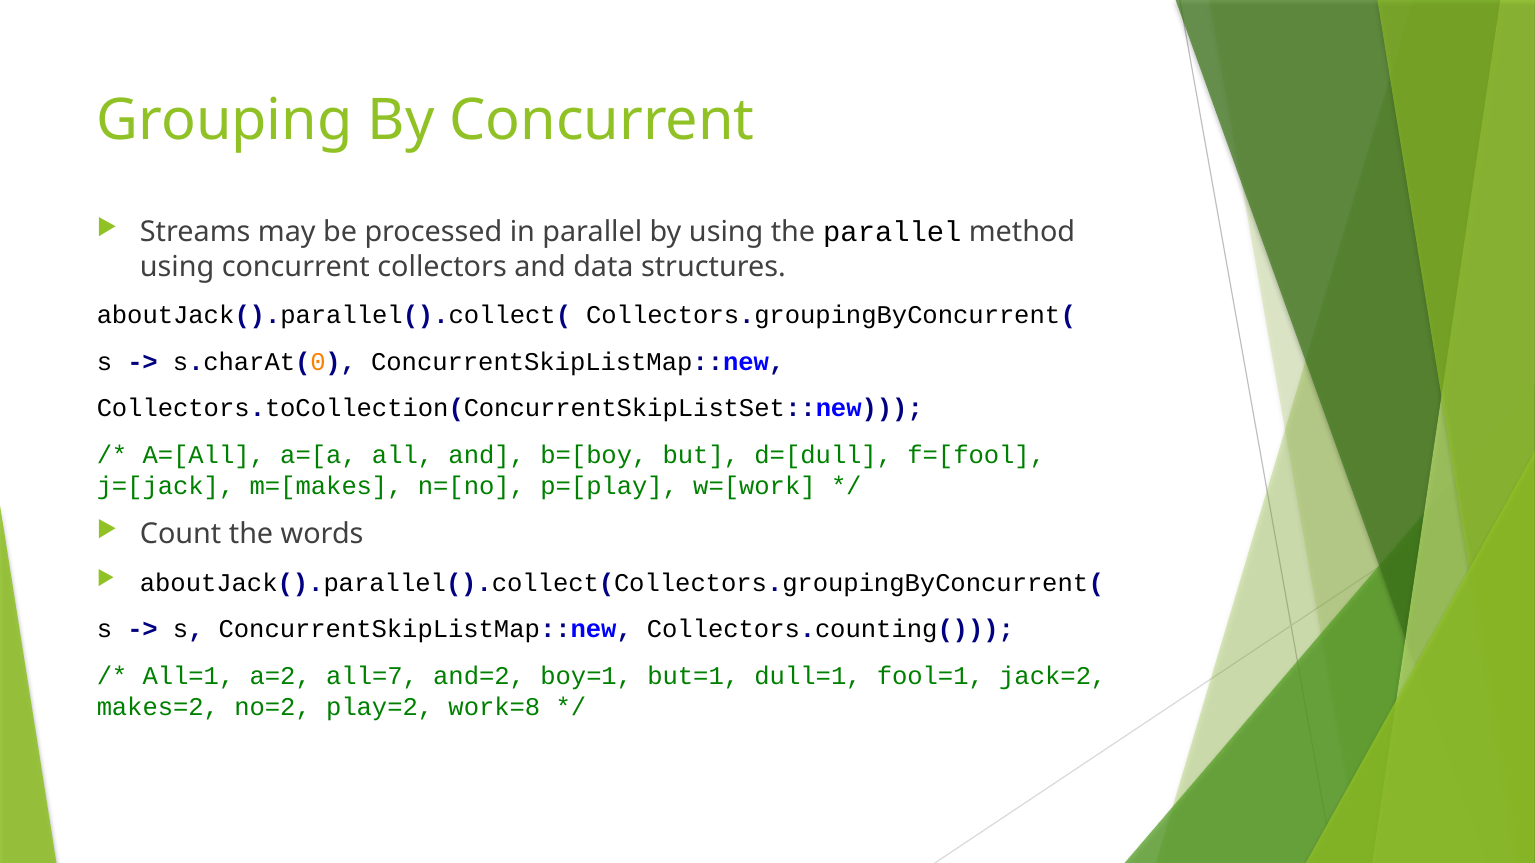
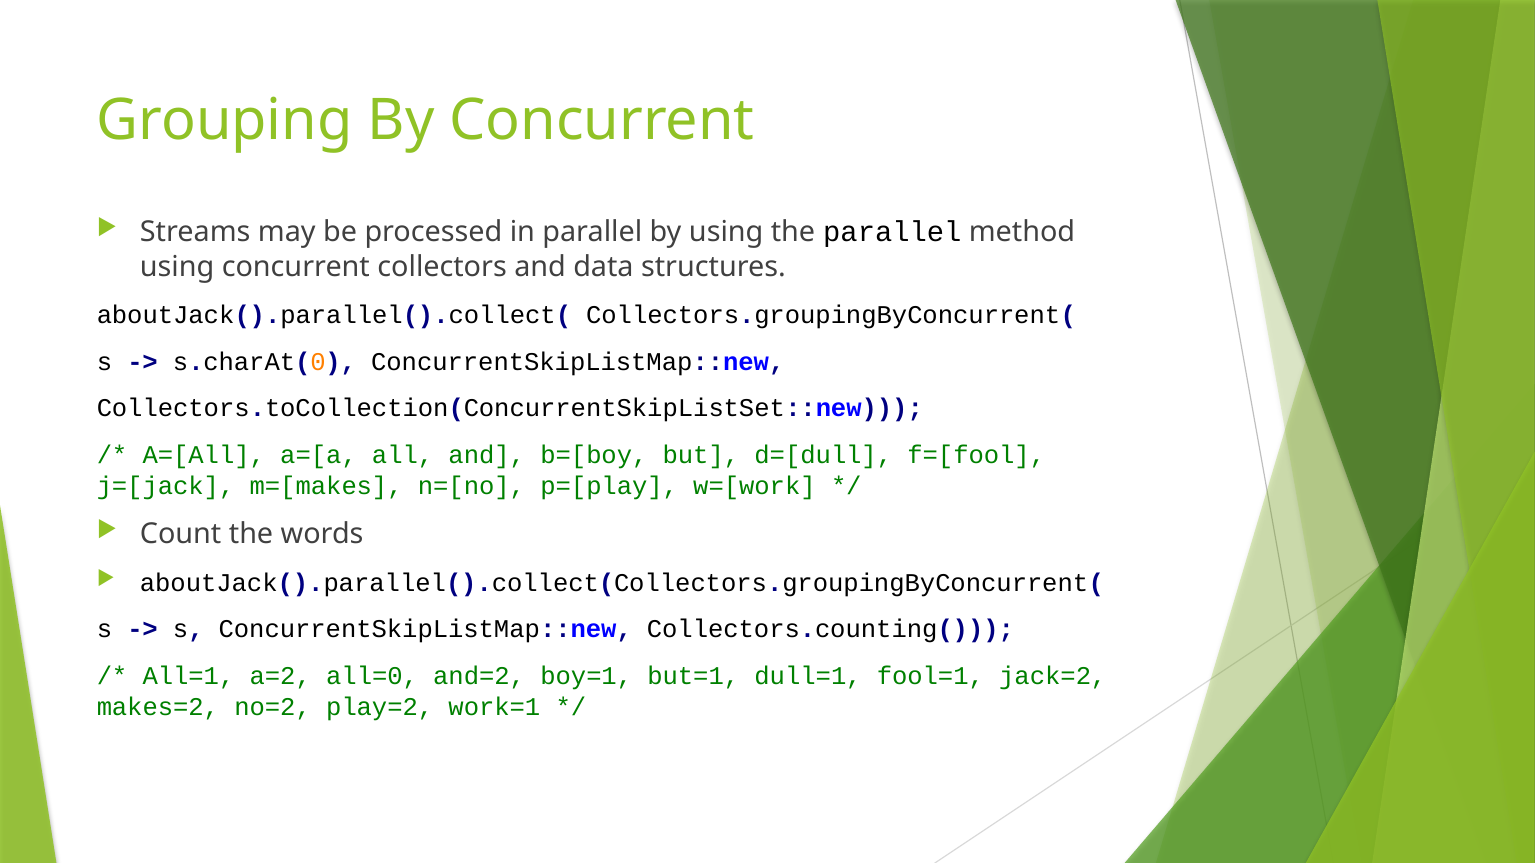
all=7: all=7 -> all=0 (372, 676)
work=8: work=8 -> work=1 (494, 707)
